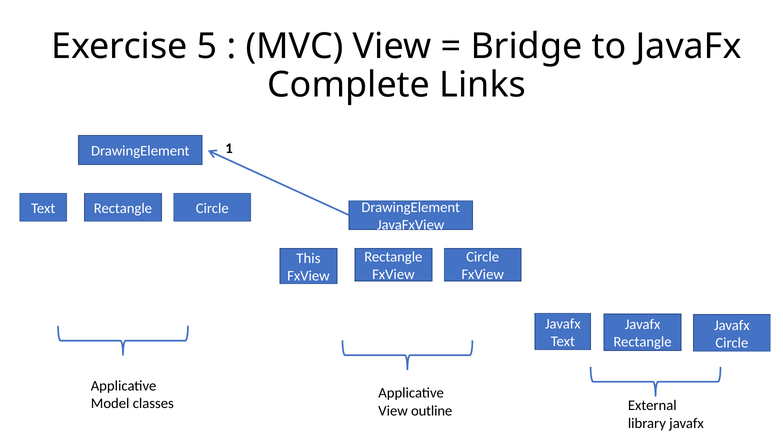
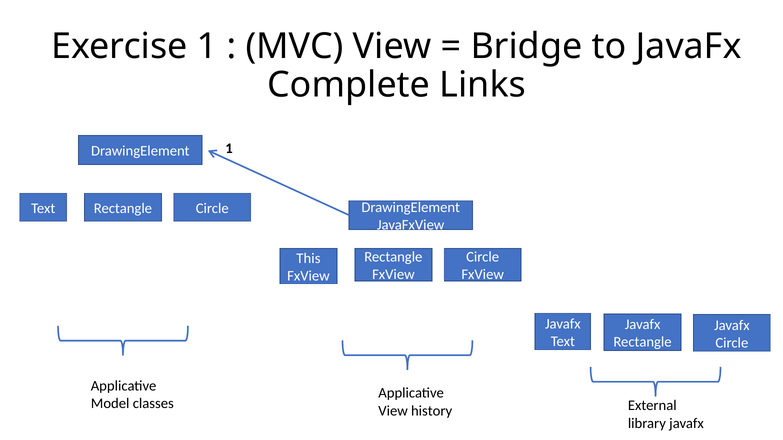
Exercise 5: 5 -> 1 (207, 46)
outline: outline -> history (432, 411)
